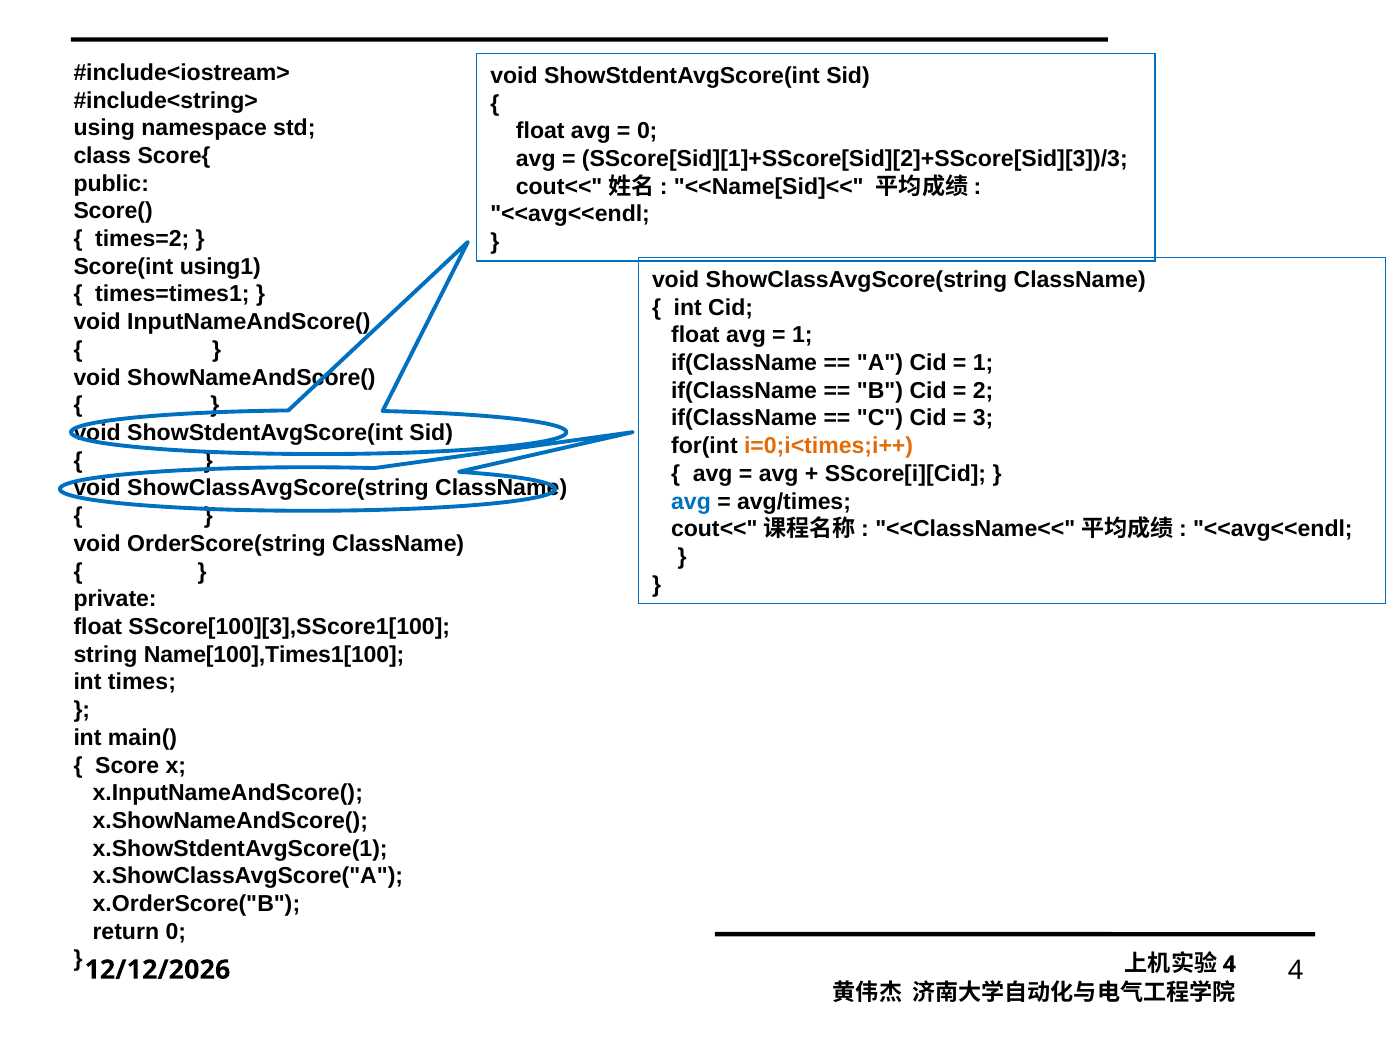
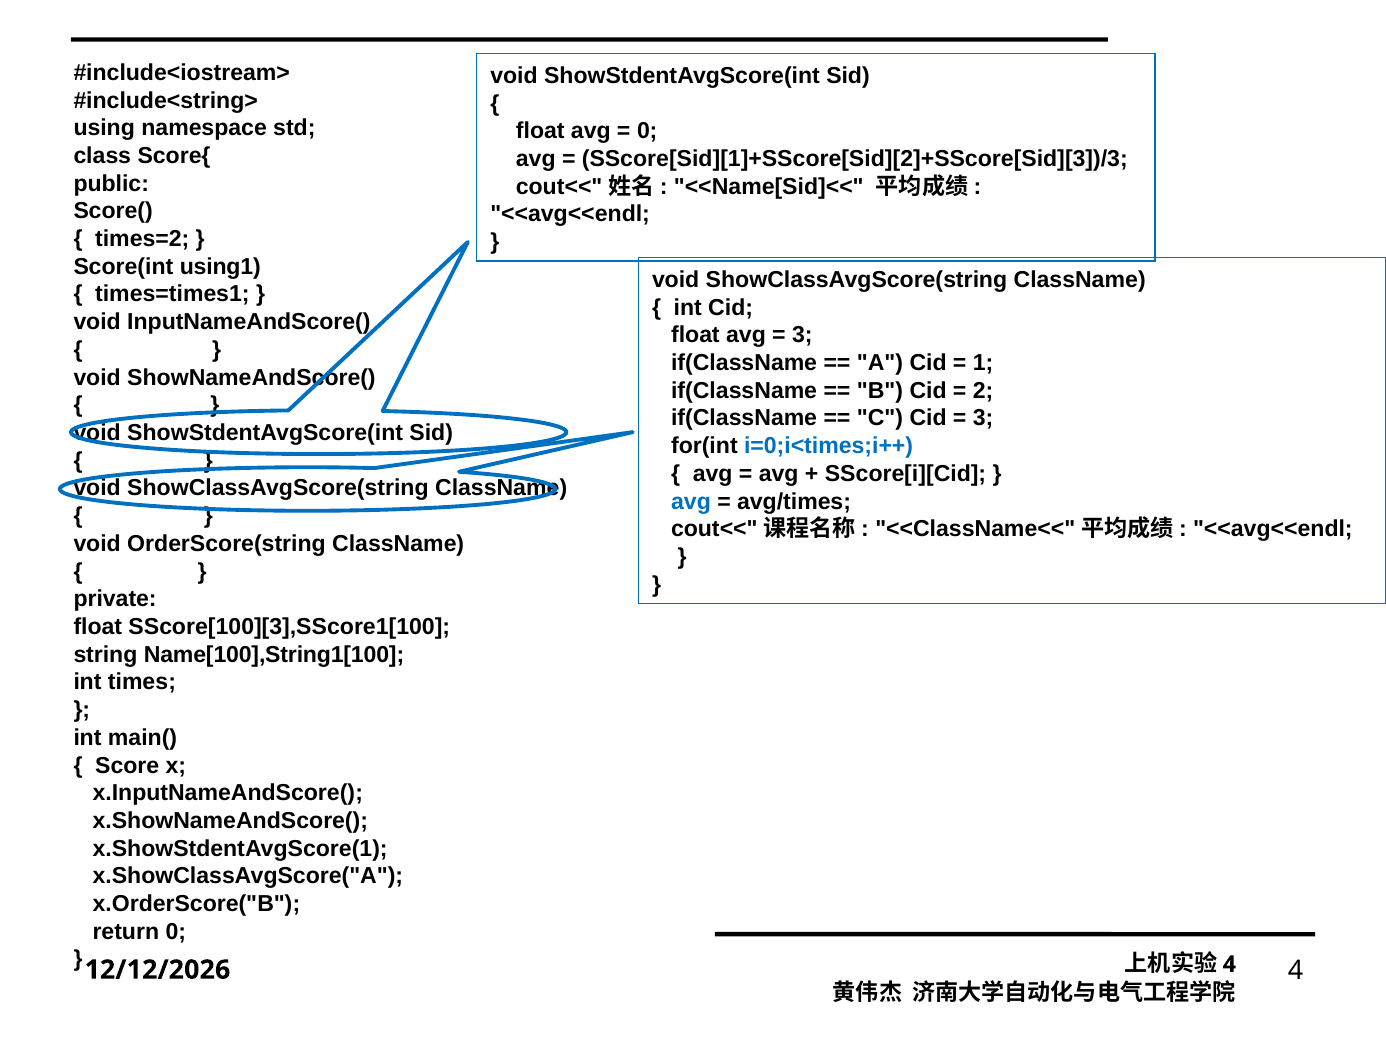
1: 1 -> 3 (802, 335)
i=0;i<times;i++ colour: orange -> blue (829, 446)
Name[100],Times1[100: Name[100],Times1[100 -> Name[100],String1[100 (274, 655)
